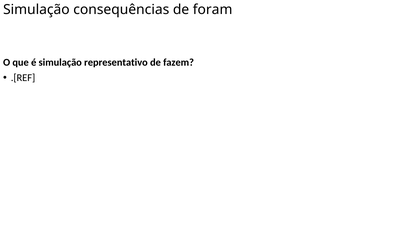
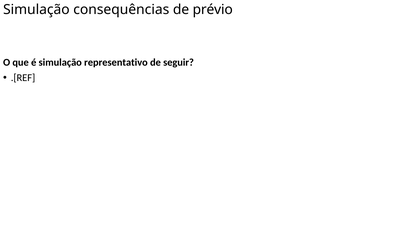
foram: foram -> prévio (213, 10)
fazem: fazem -> seguir (179, 62)
